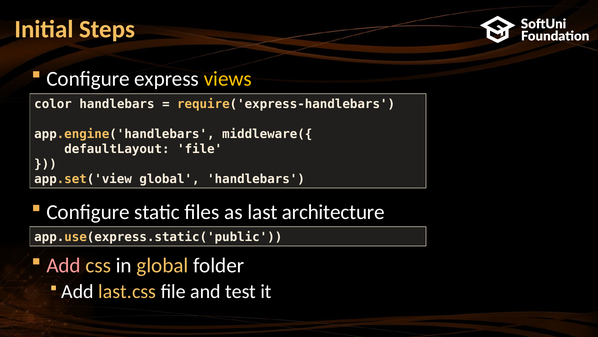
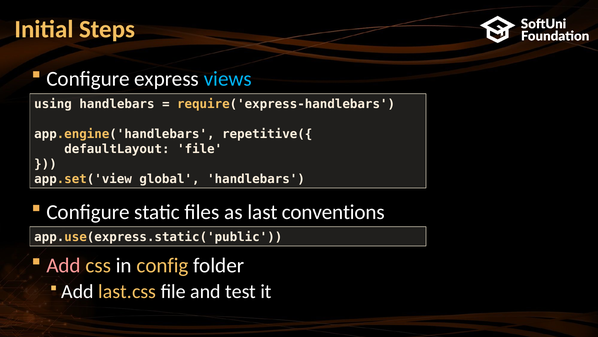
views colour: yellow -> light blue (228, 79)
color: color -> using (53, 104)
middleware({: middleware({ -> repetitive({ (267, 134)
architecture: architecture -> conventions (333, 212)
in global: global -> config (163, 265)
